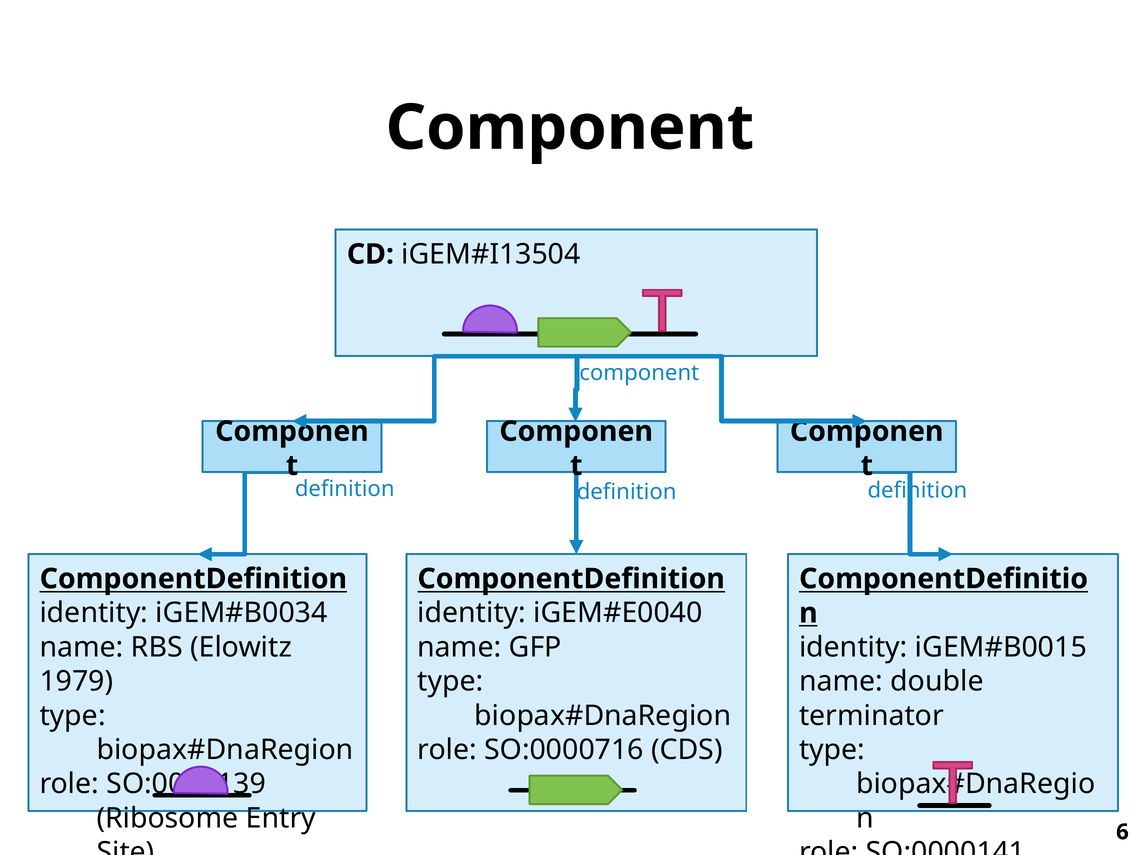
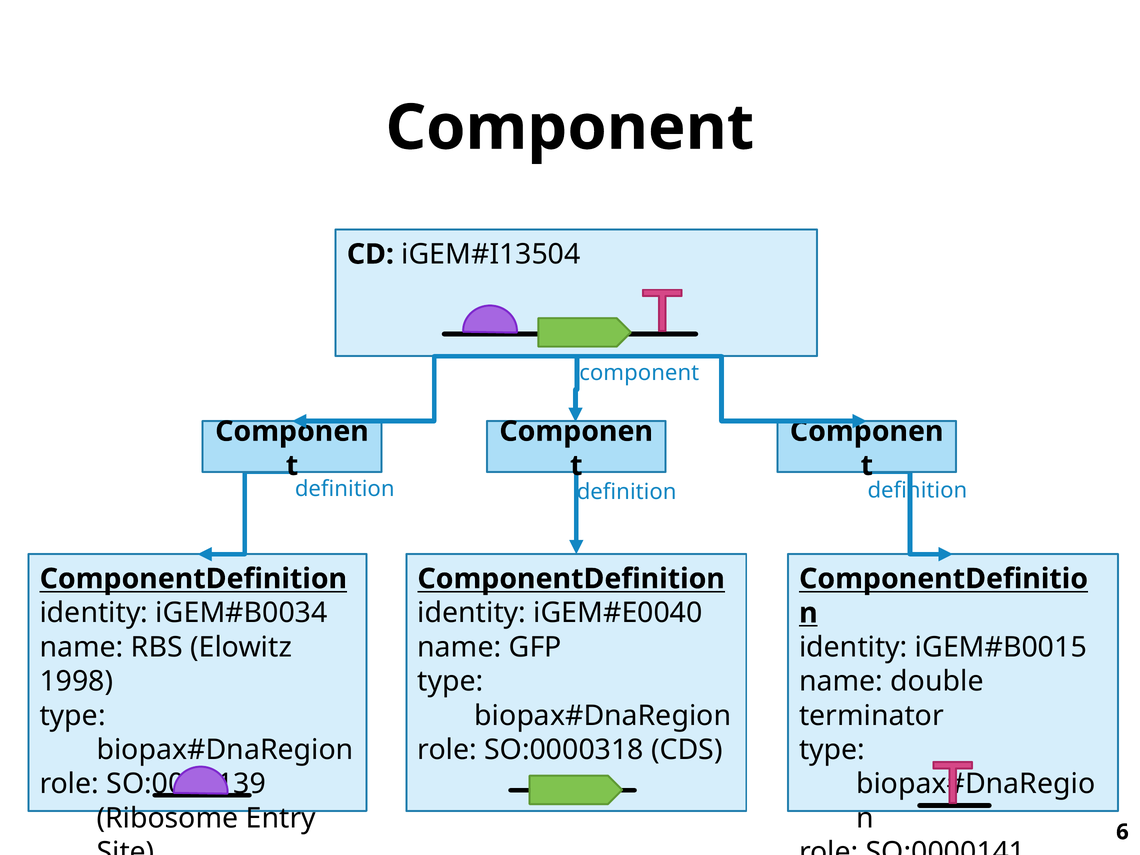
1979: 1979 -> 1998 (76, 681)
SO:0000716: SO:0000716 -> SO:0000318 (564, 750)
